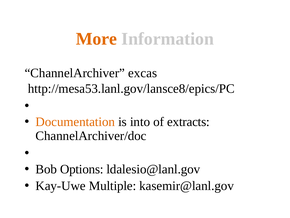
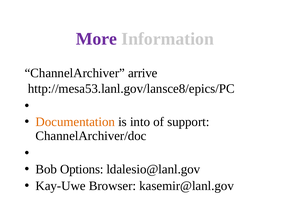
More colour: orange -> purple (96, 39)
excas: excas -> arrive (143, 73)
extracts: extracts -> support (188, 122)
Multiple: Multiple -> Browser (112, 185)
